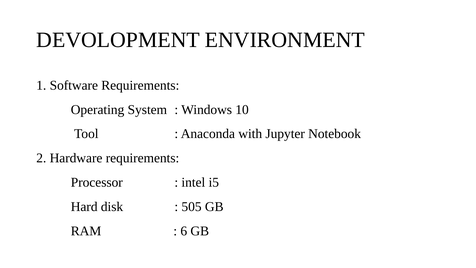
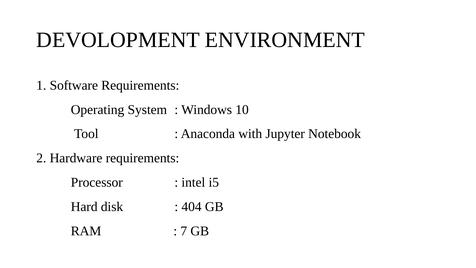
505: 505 -> 404 (192, 206)
6: 6 -> 7 (184, 231)
